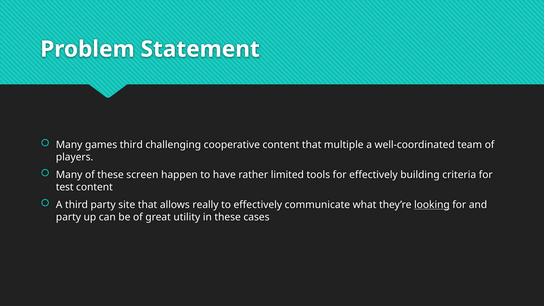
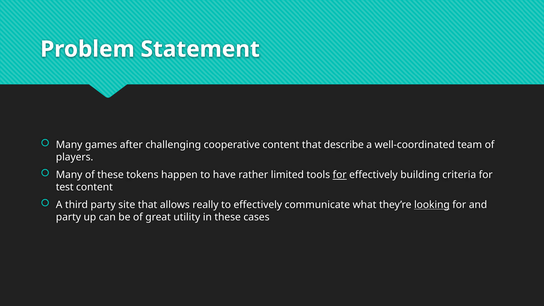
games third: third -> after (131, 145)
multiple: multiple -> describe (344, 145)
screen: screen -> tokens (142, 175)
for underline: none -> present (340, 175)
